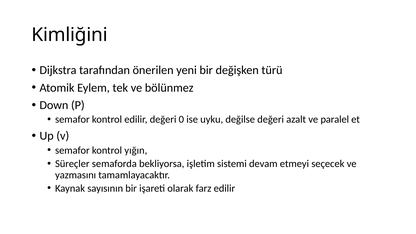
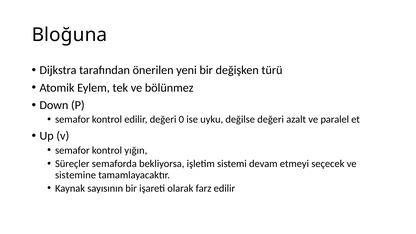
Kimliğini: Kimliğini -> Bloğuna (69, 35)
yazmasını: yazmasını -> sistemine (76, 175)
